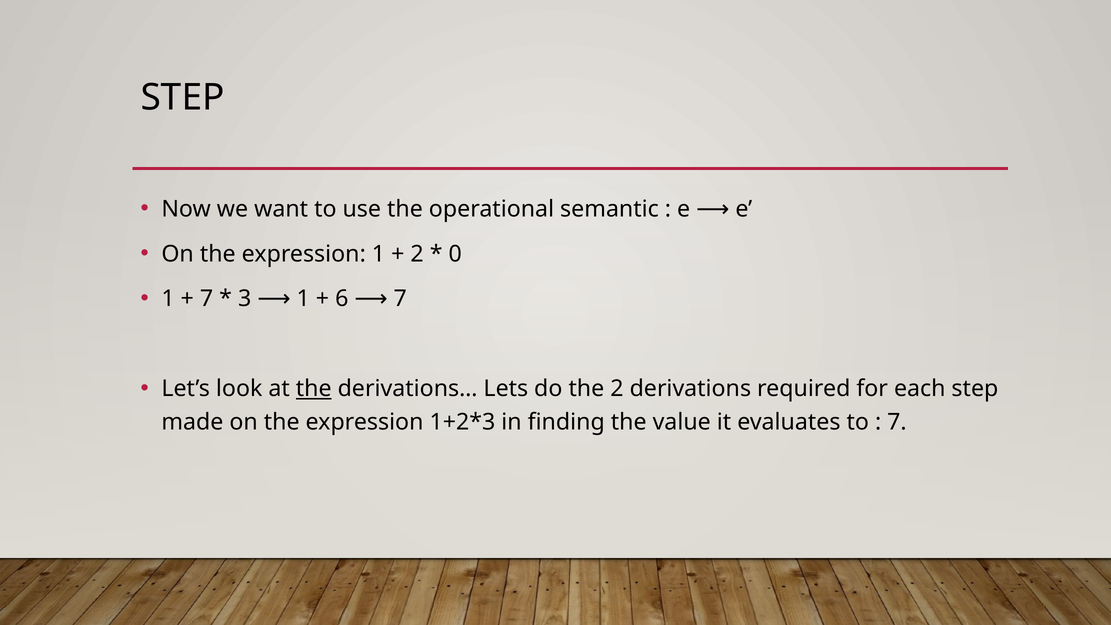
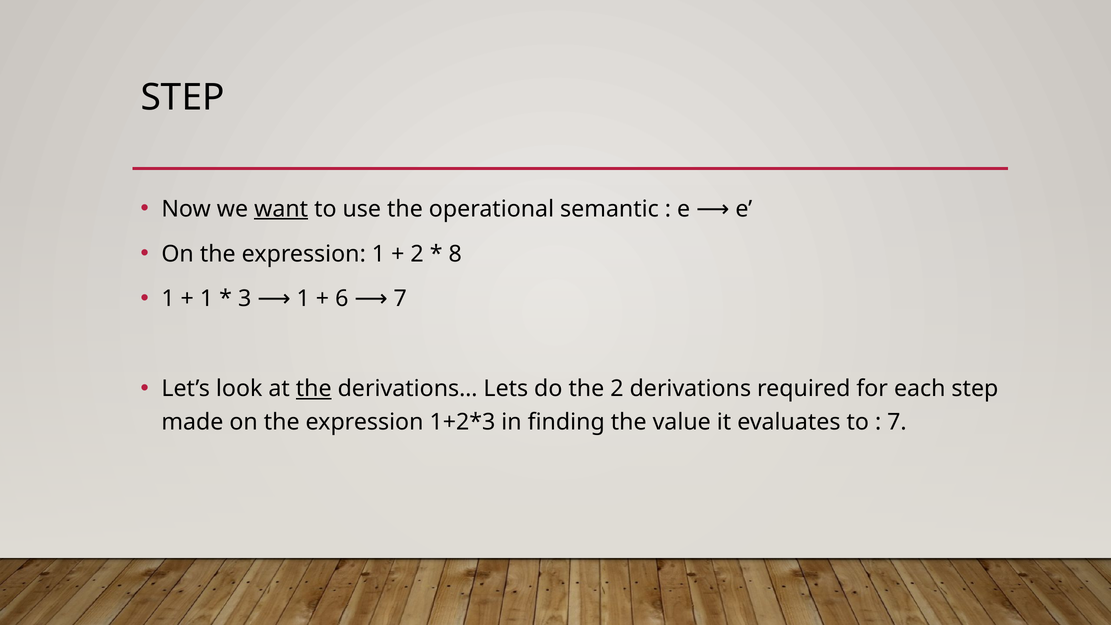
want underline: none -> present (281, 209)
0: 0 -> 8 (455, 254)
7: 7 -> 1 (207, 299)
